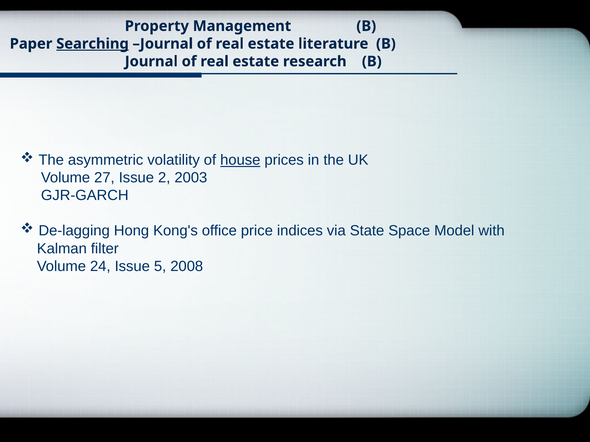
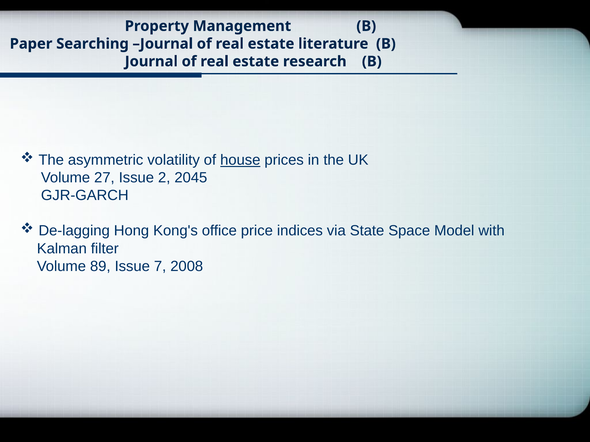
Searching underline: present -> none (92, 44)
2003: 2003 -> 2045 (191, 178)
24: 24 -> 89 (100, 266)
5: 5 -> 7 (160, 266)
